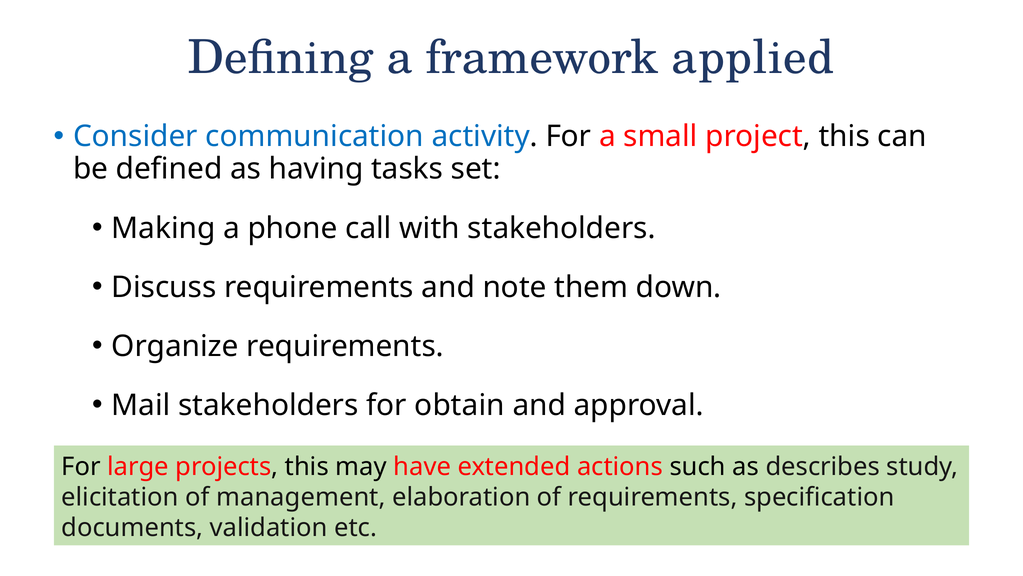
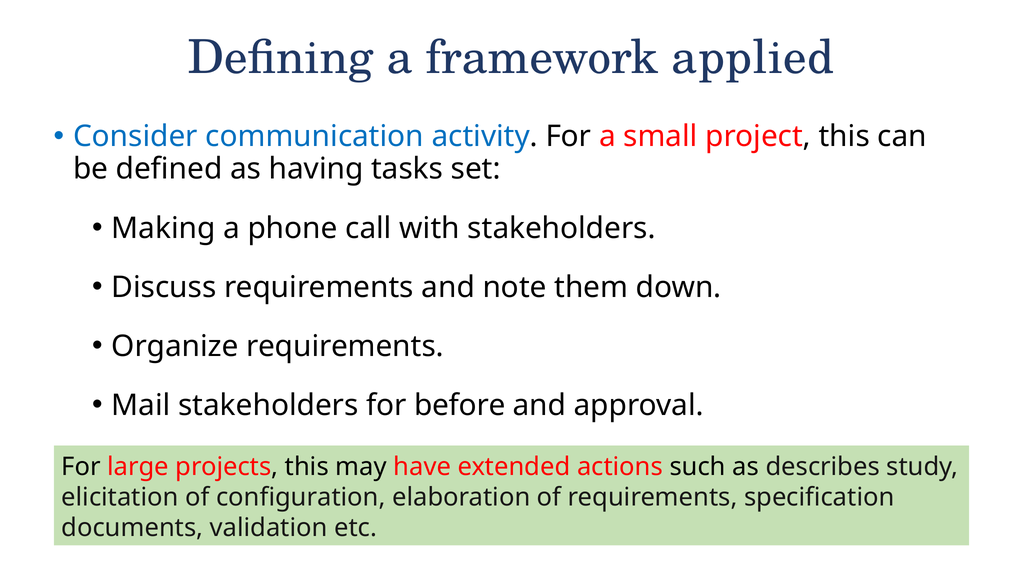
obtain: obtain -> before (460, 405)
management: management -> configuration (301, 497)
